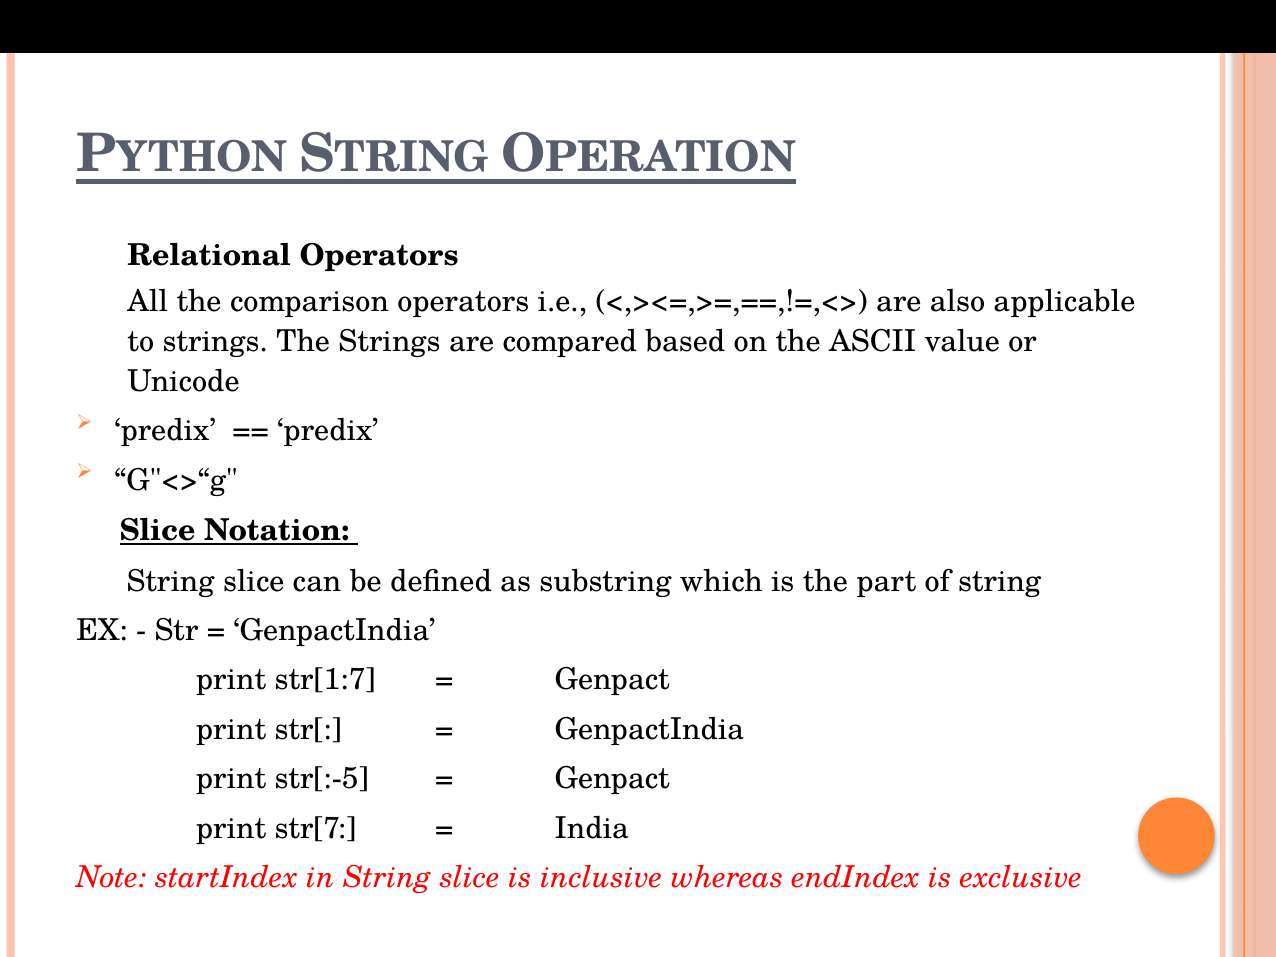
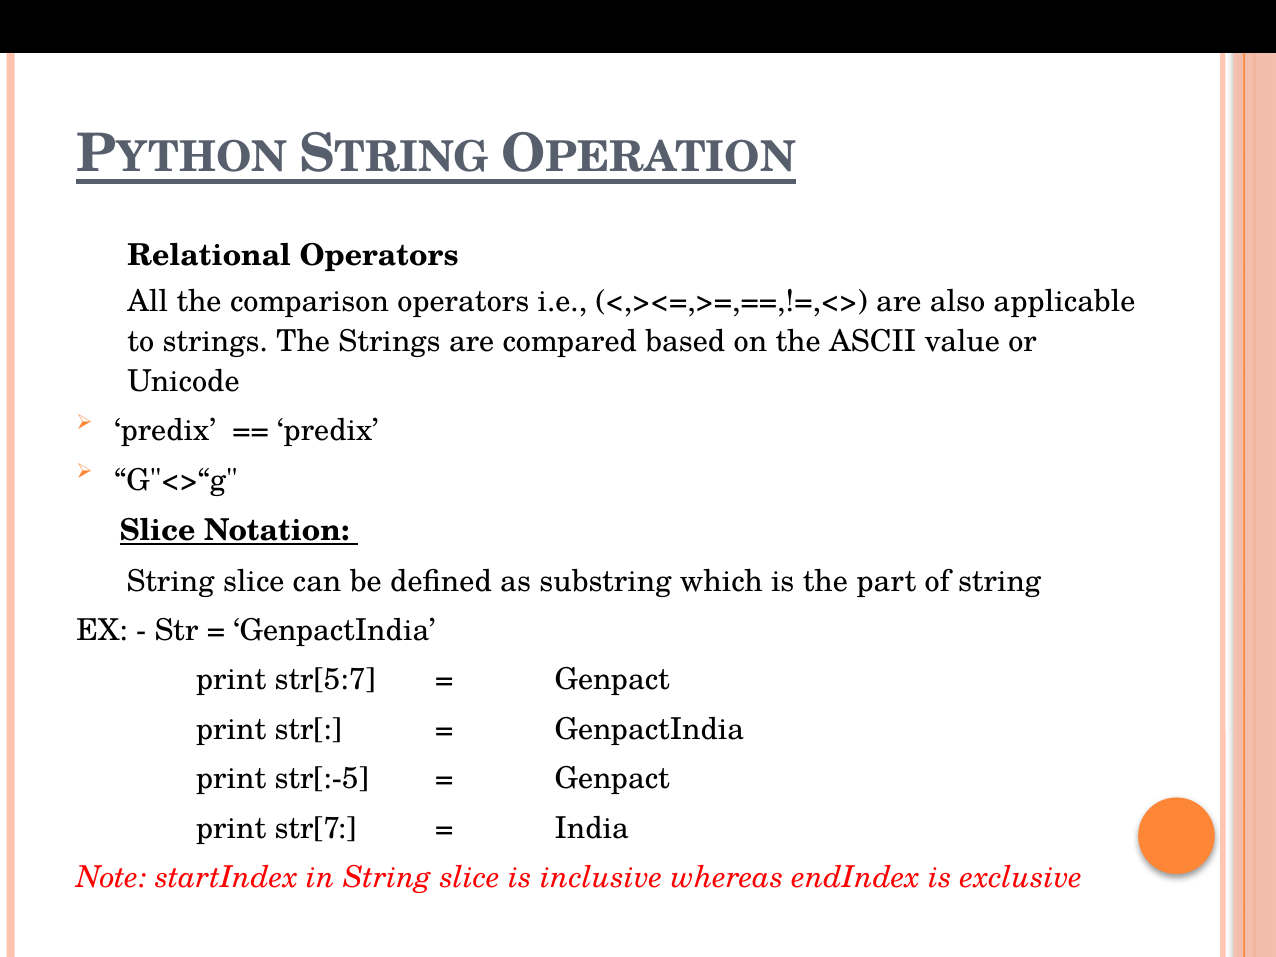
str[1:7: str[1:7 -> str[5:7 (325, 680)
